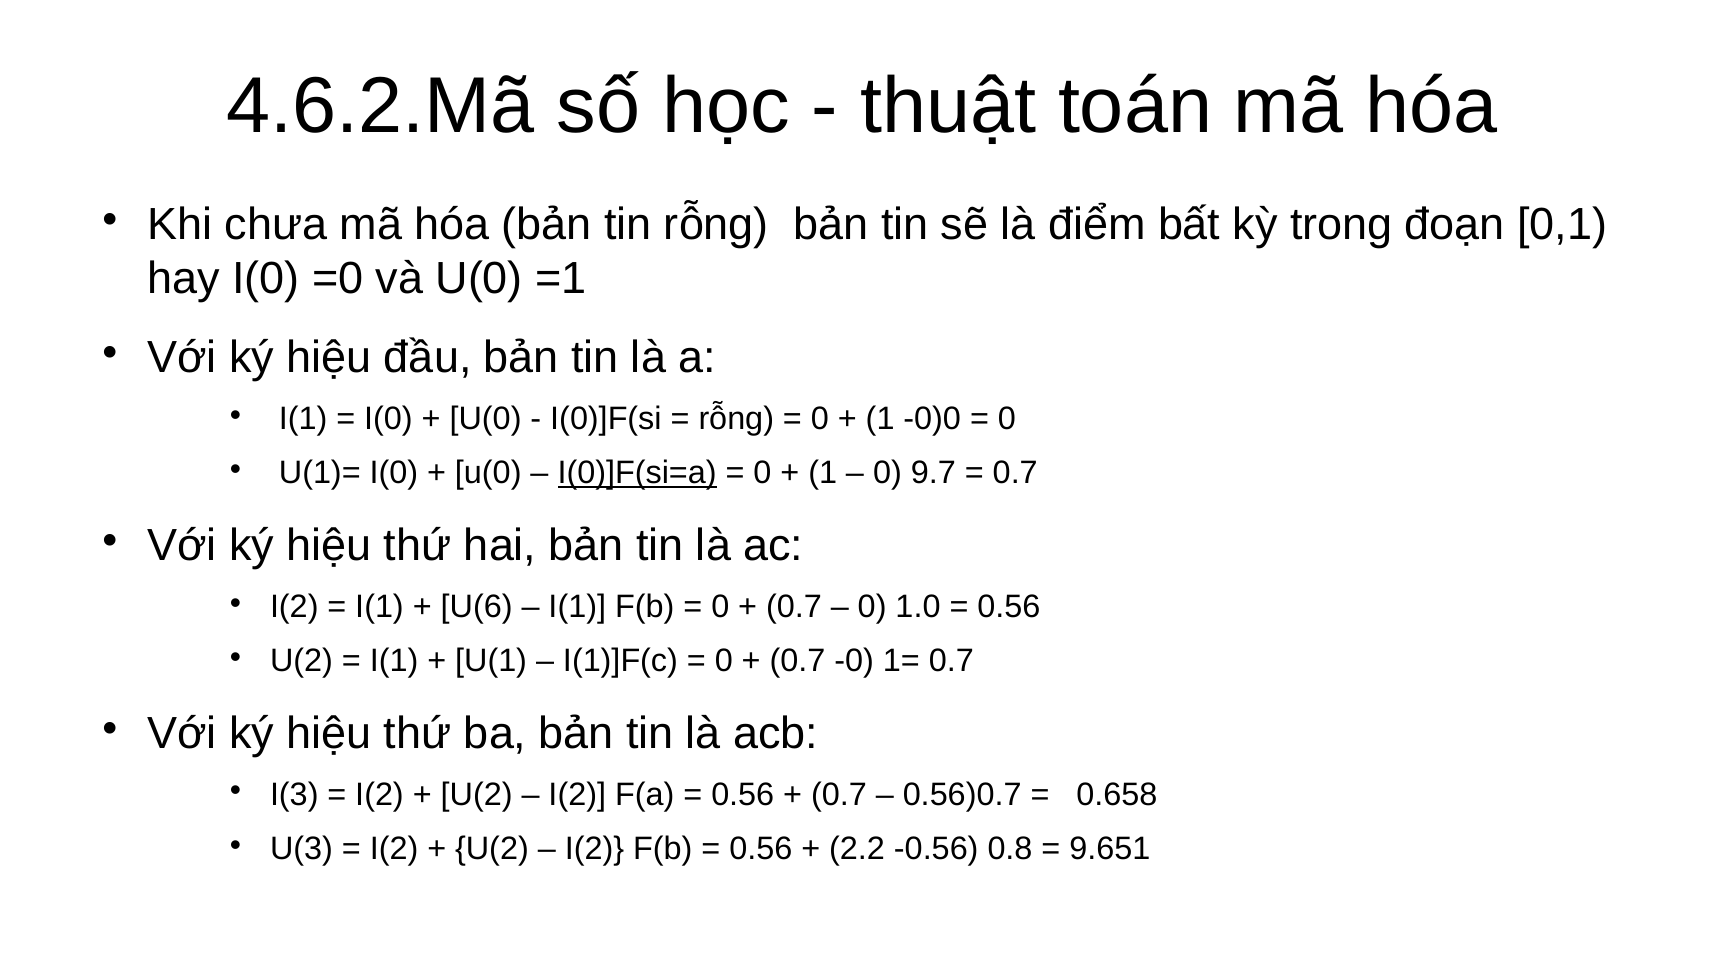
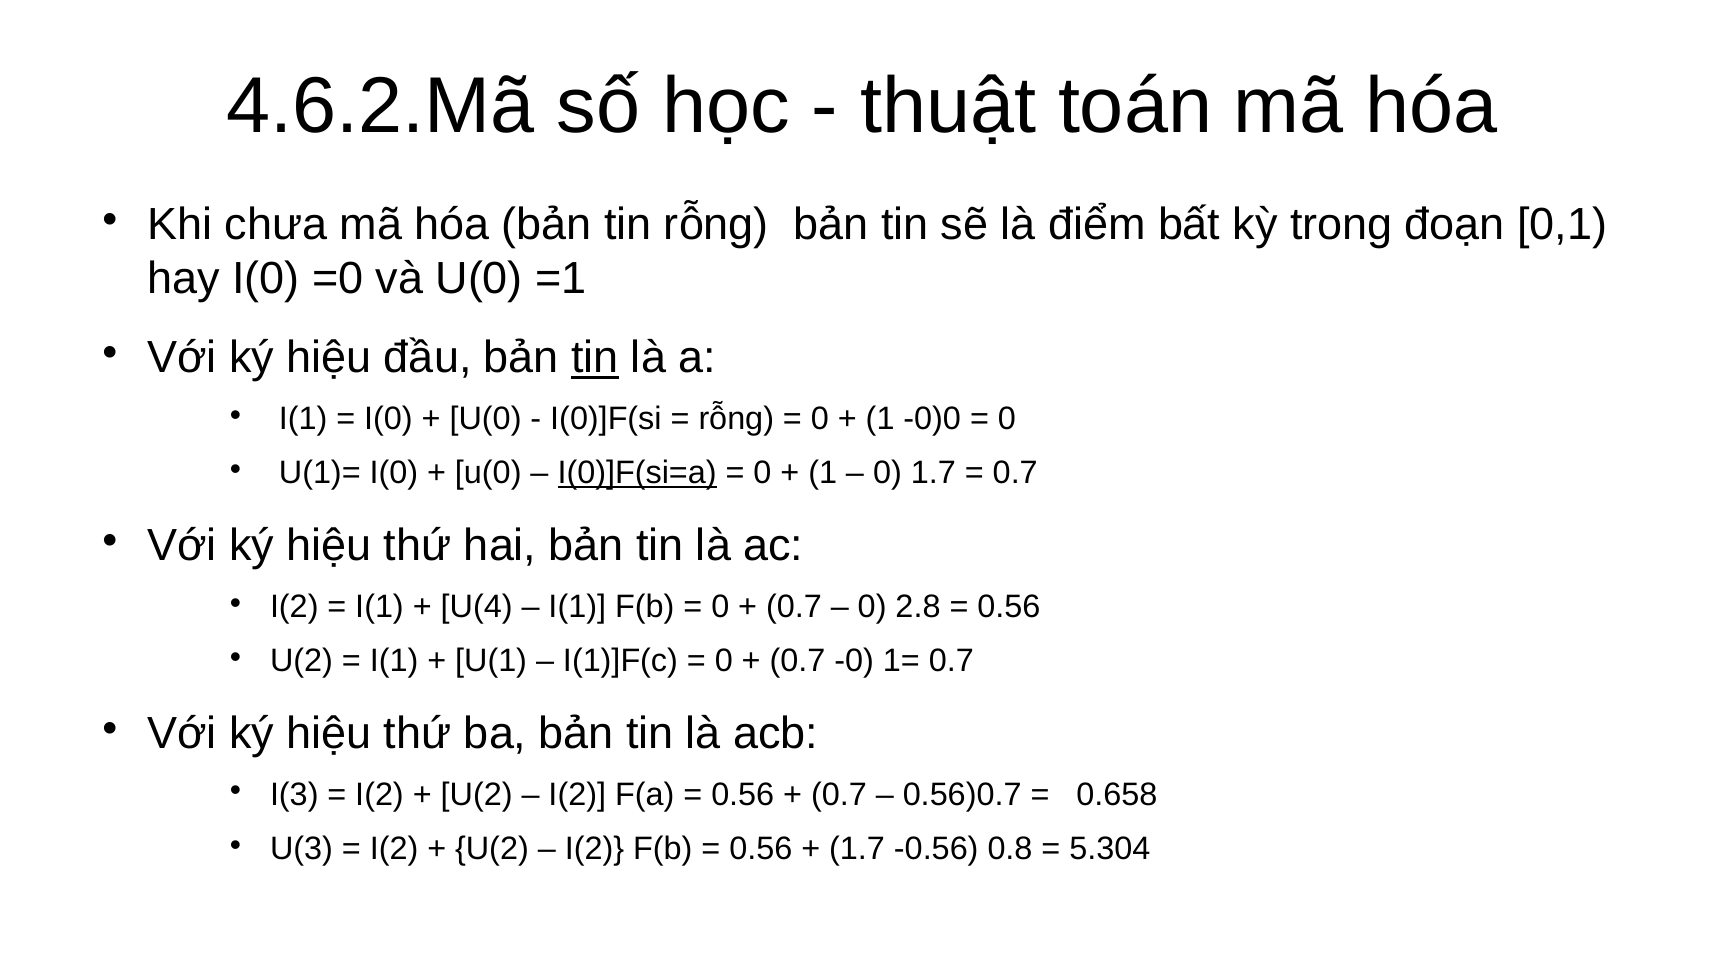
tin underline: none -> present (595, 358)
0 9.7: 9.7 -> 1.7 (933, 473)
U(6: U(6 -> U(4 (477, 607)
1.0: 1.0 -> 2.8 (918, 607)
2.2: 2.2 -> 1.7 (857, 849)
9.651: 9.651 -> 5.304 (1110, 849)
